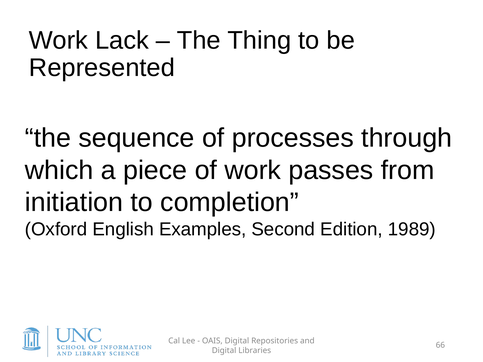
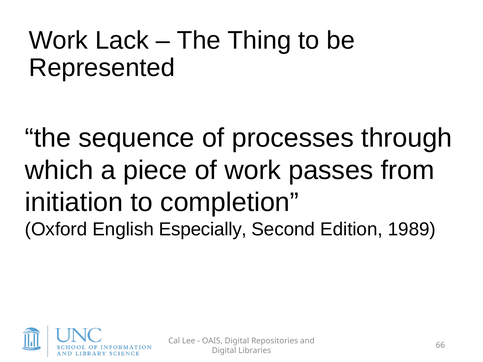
Examples: Examples -> Especially (203, 229)
